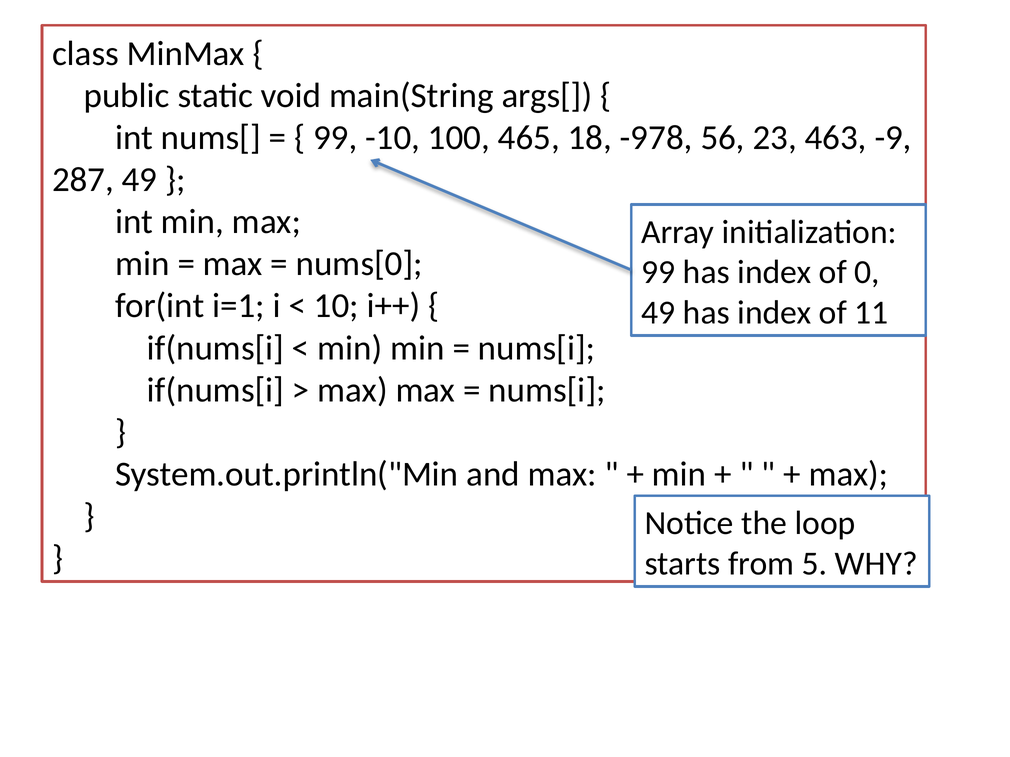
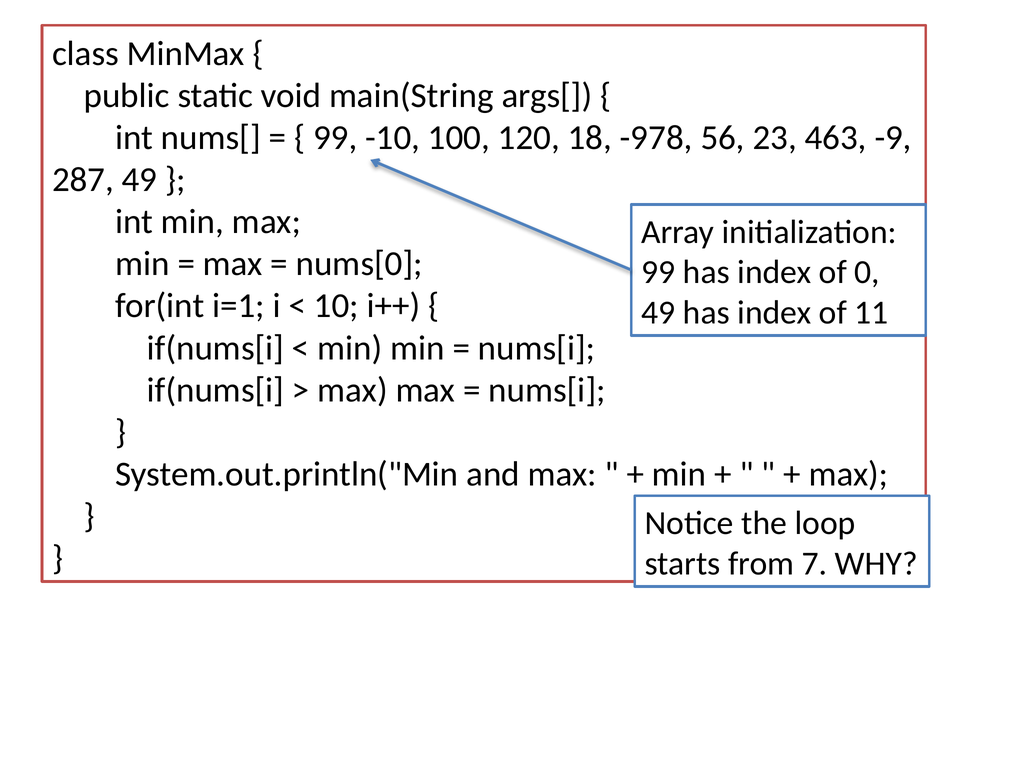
465: 465 -> 120 (529, 138)
5: 5 -> 7 (815, 564)
